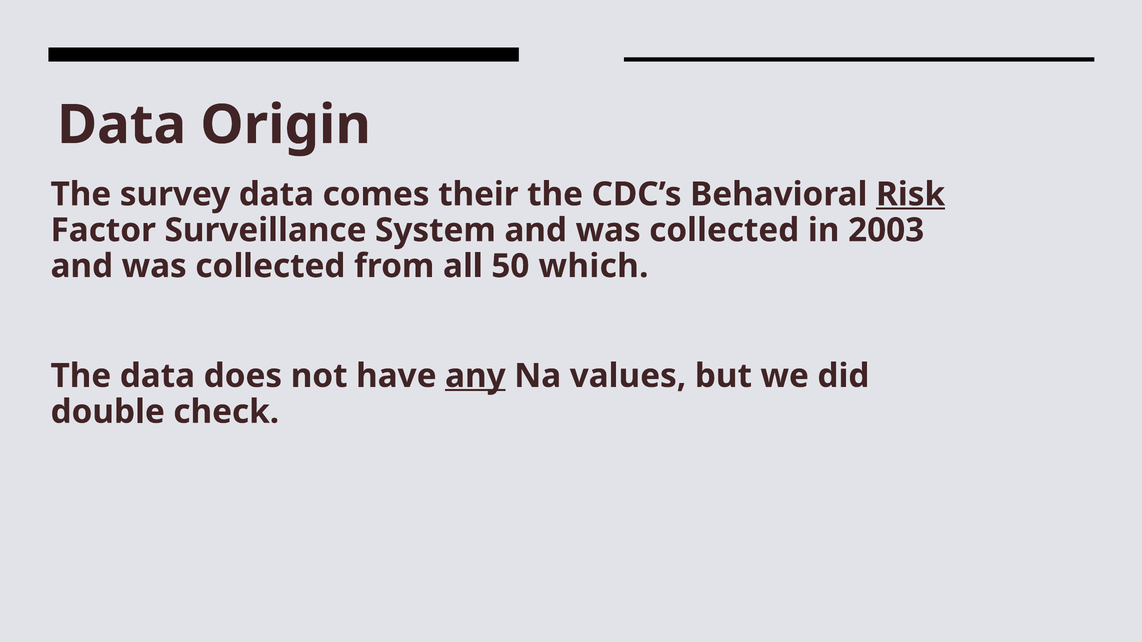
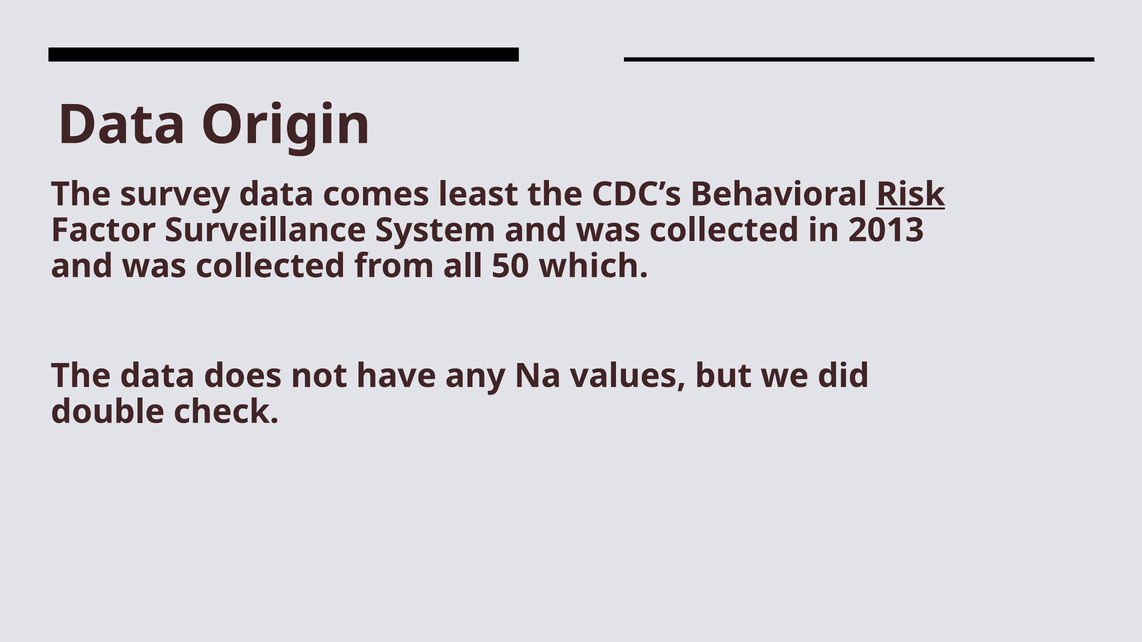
their: their -> least (478, 194)
2003: 2003 -> 2013 (886, 230)
any underline: present -> none (475, 376)
